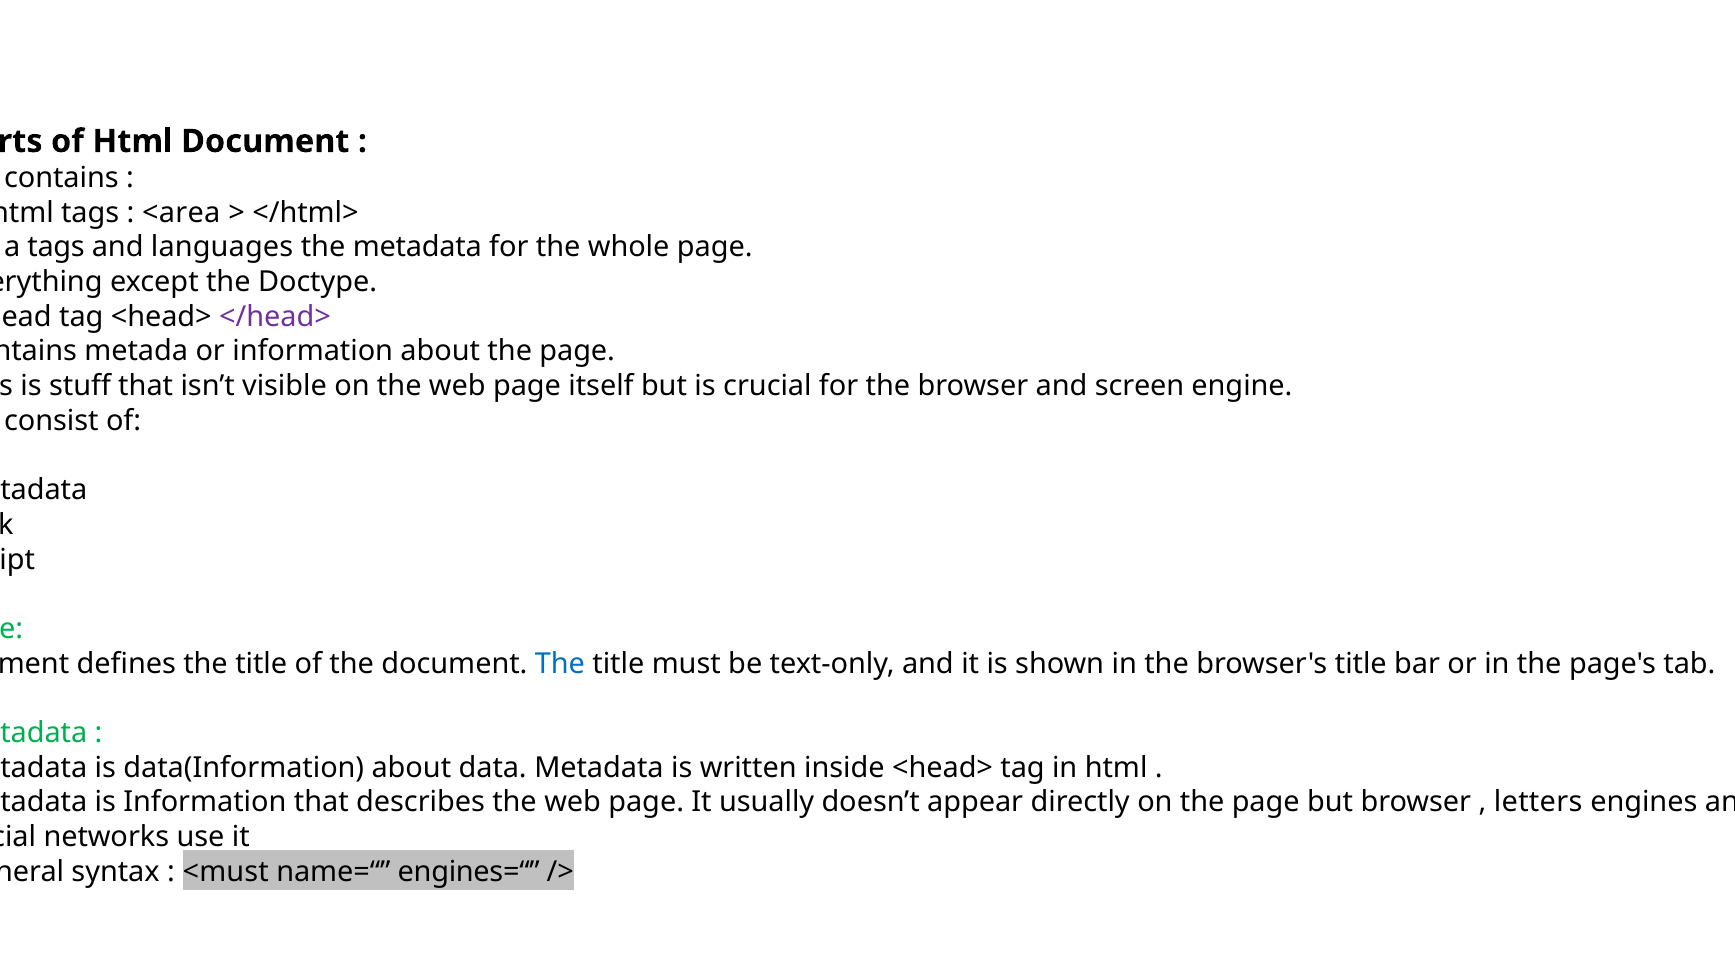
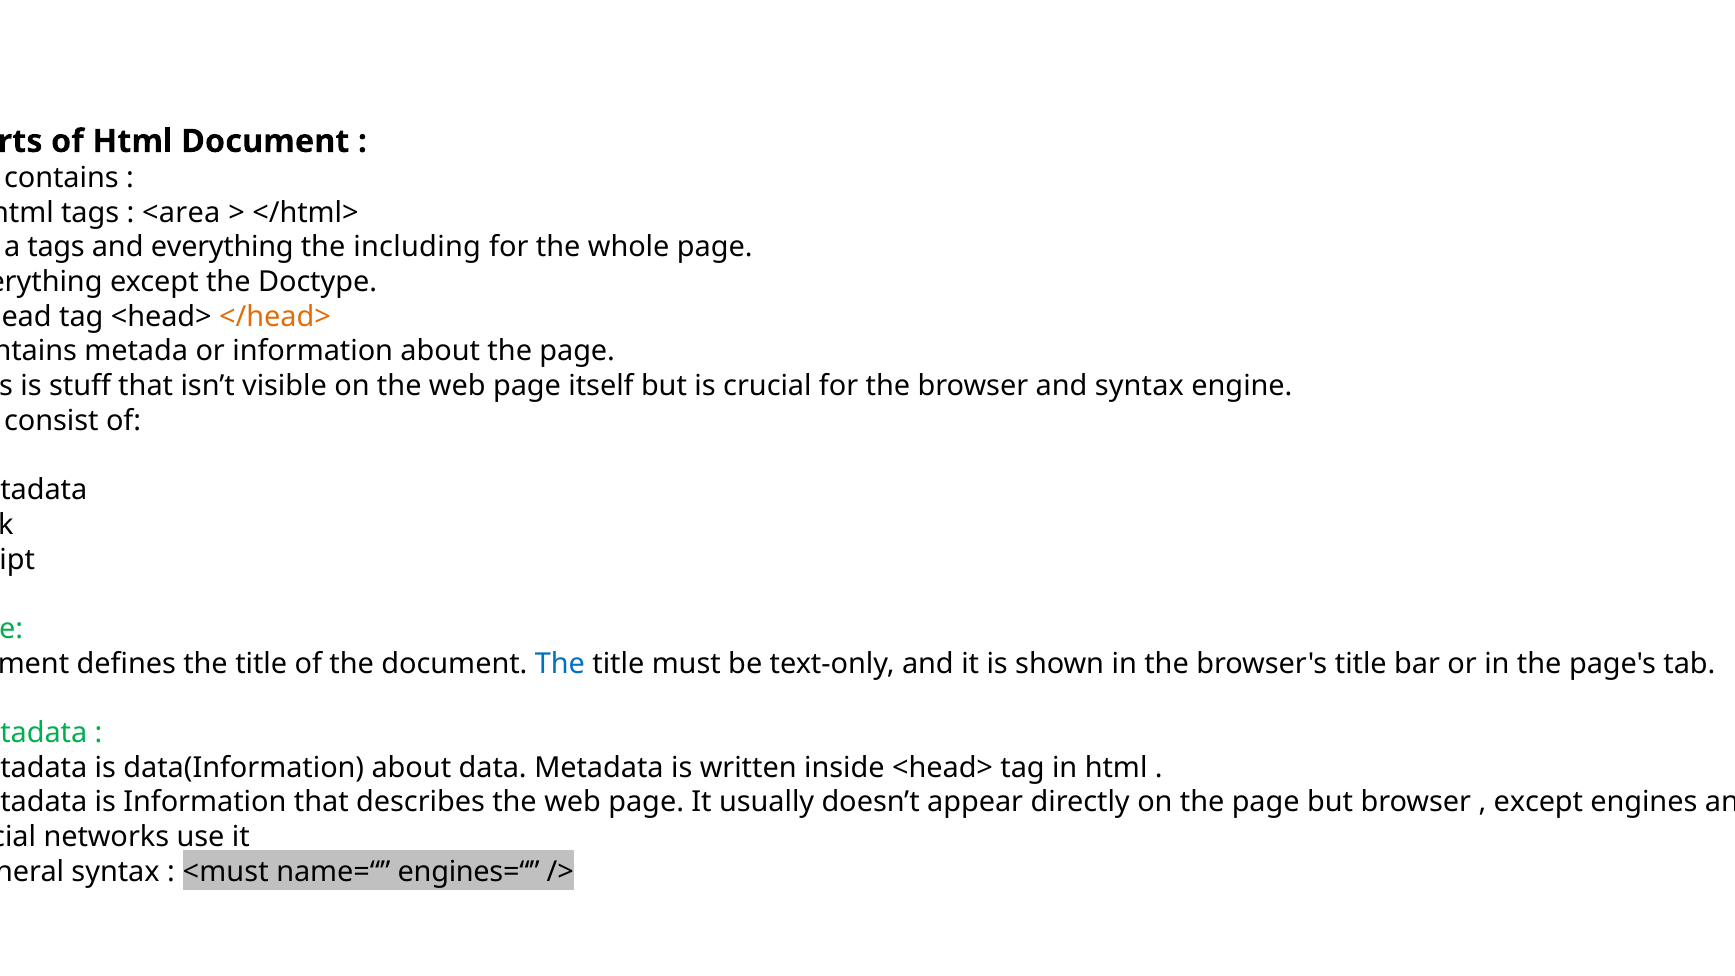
and languages: languages -> everything (222, 247)
the metadata: metadata -> including (417, 247)
</head> colour: purple -> orange (275, 317)
and screen: screen -> syntax (1139, 386)
letters: letters -> except (1538, 802)
